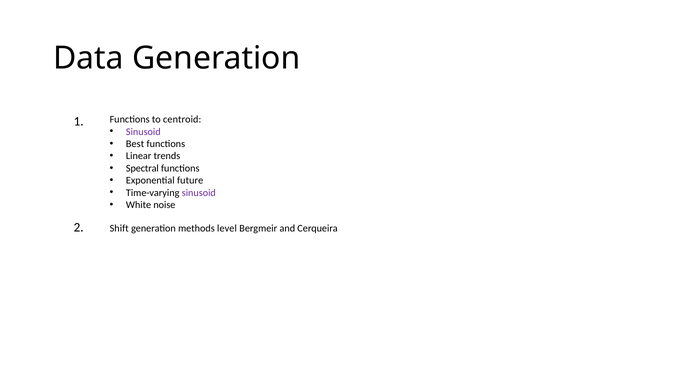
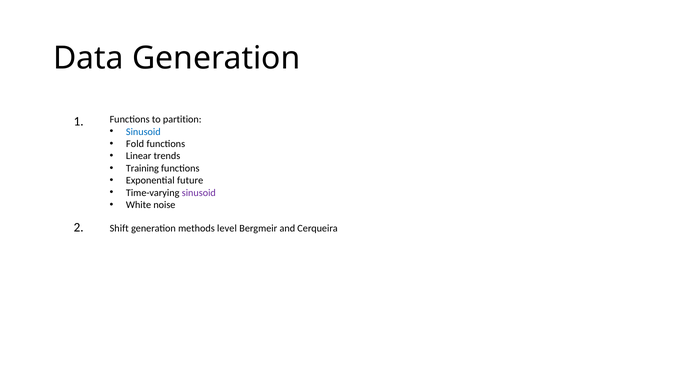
centroid: centroid -> partition (182, 119)
Sinusoid colour: purple -> blue (143, 132)
Best: Best -> Fold (135, 144)
Spectral: Spectral -> Training (142, 168)
